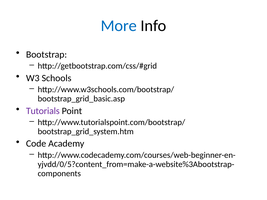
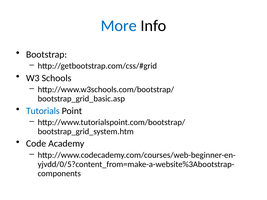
Tutorials colour: purple -> blue (43, 111)
